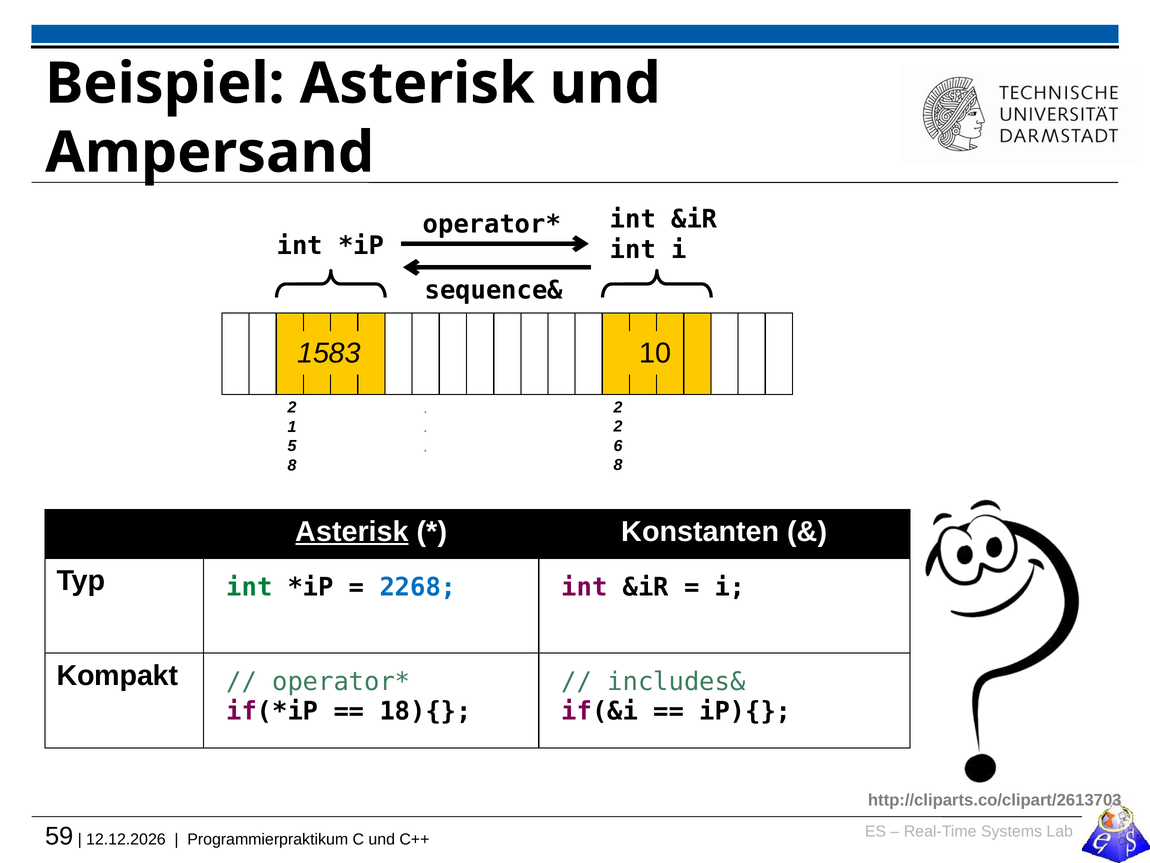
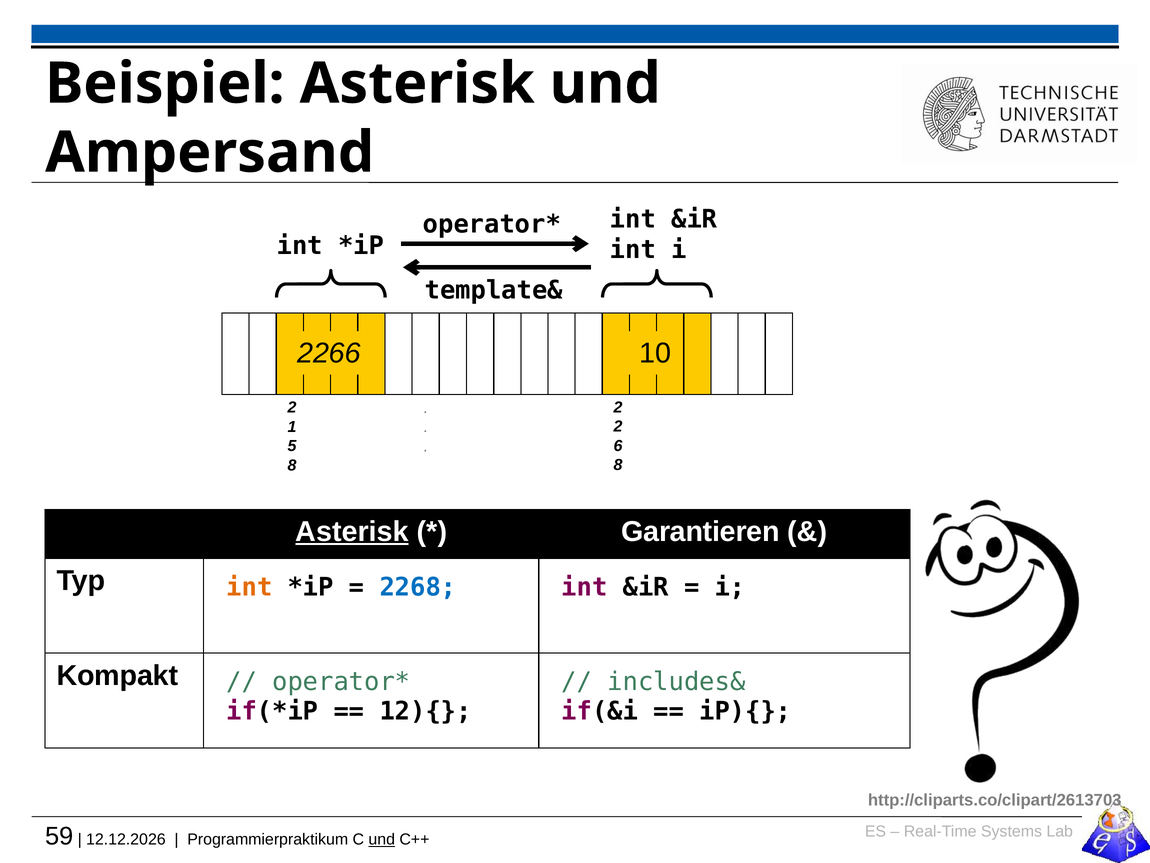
sequence&: sequence& -> template& (494, 290)
1583: 1583 -> 2266 (329, 353)
Konstanten: Konstanten -> Garantieren (700, 531)
int colour: green -> orange (249, 587)
18){: 18){ -> 12){ (426, 711)
und underline: none -> present (382, 839)
